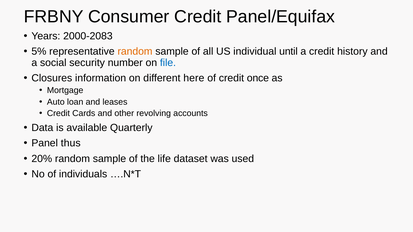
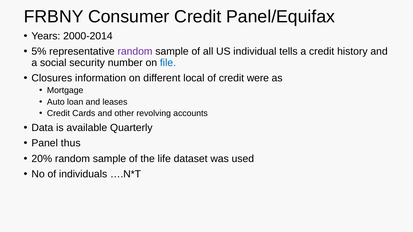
2000-2083: 2000-2083 -> 2000-2014 (88, 36)
random colour: orange -> purple (135, 52)
until: until -> tells (288, 52)
here: here -> local (194, 78)
once: once -> were (258, 78)
